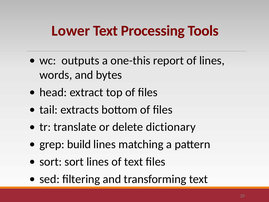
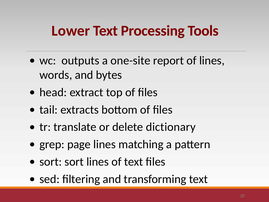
one-this: one-this -> one-site (130, 60)
build: build -> page (79, 144)
